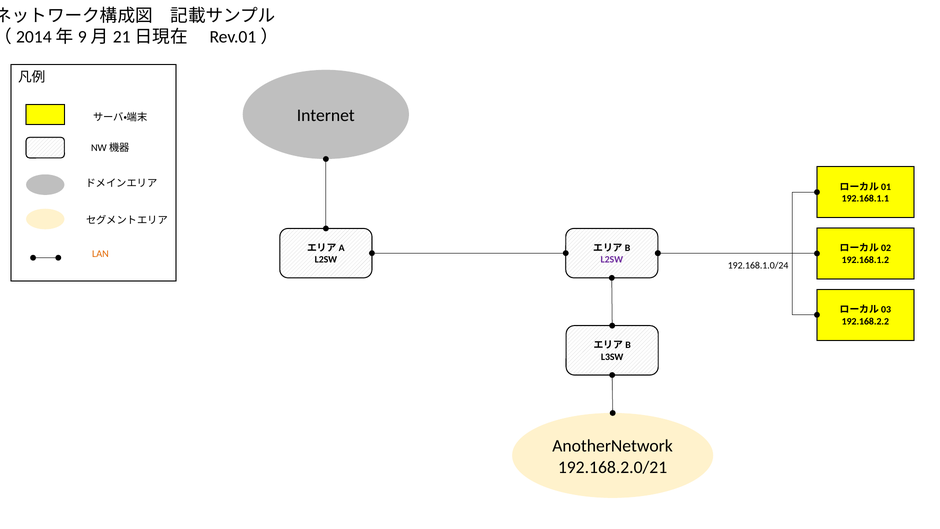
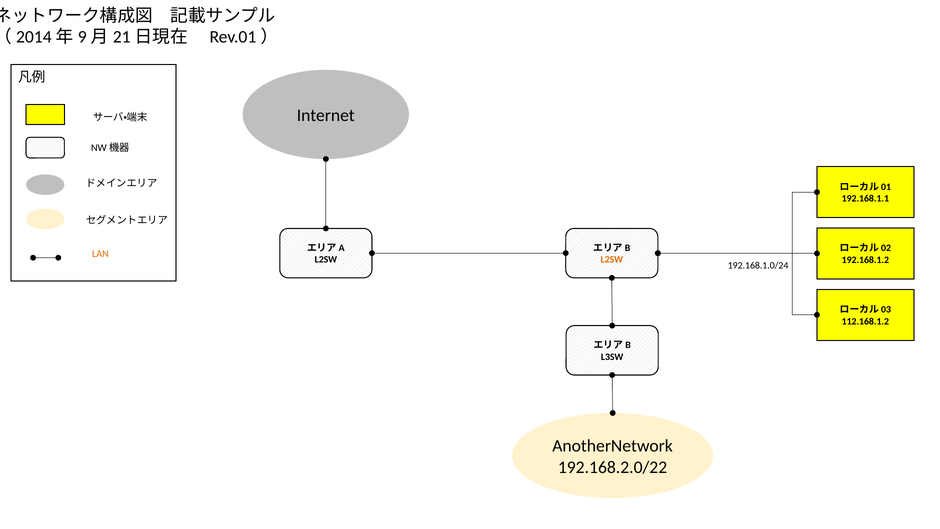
L2SW colour: purple -> orange (612, 260)
192.168.2.2: 192.168.2.2 -> 112.168.1.2 (865, 321)
192.168.2.0/21: 192.168.2.0/21 -> 192.168.2.0/22 (613, 467)
